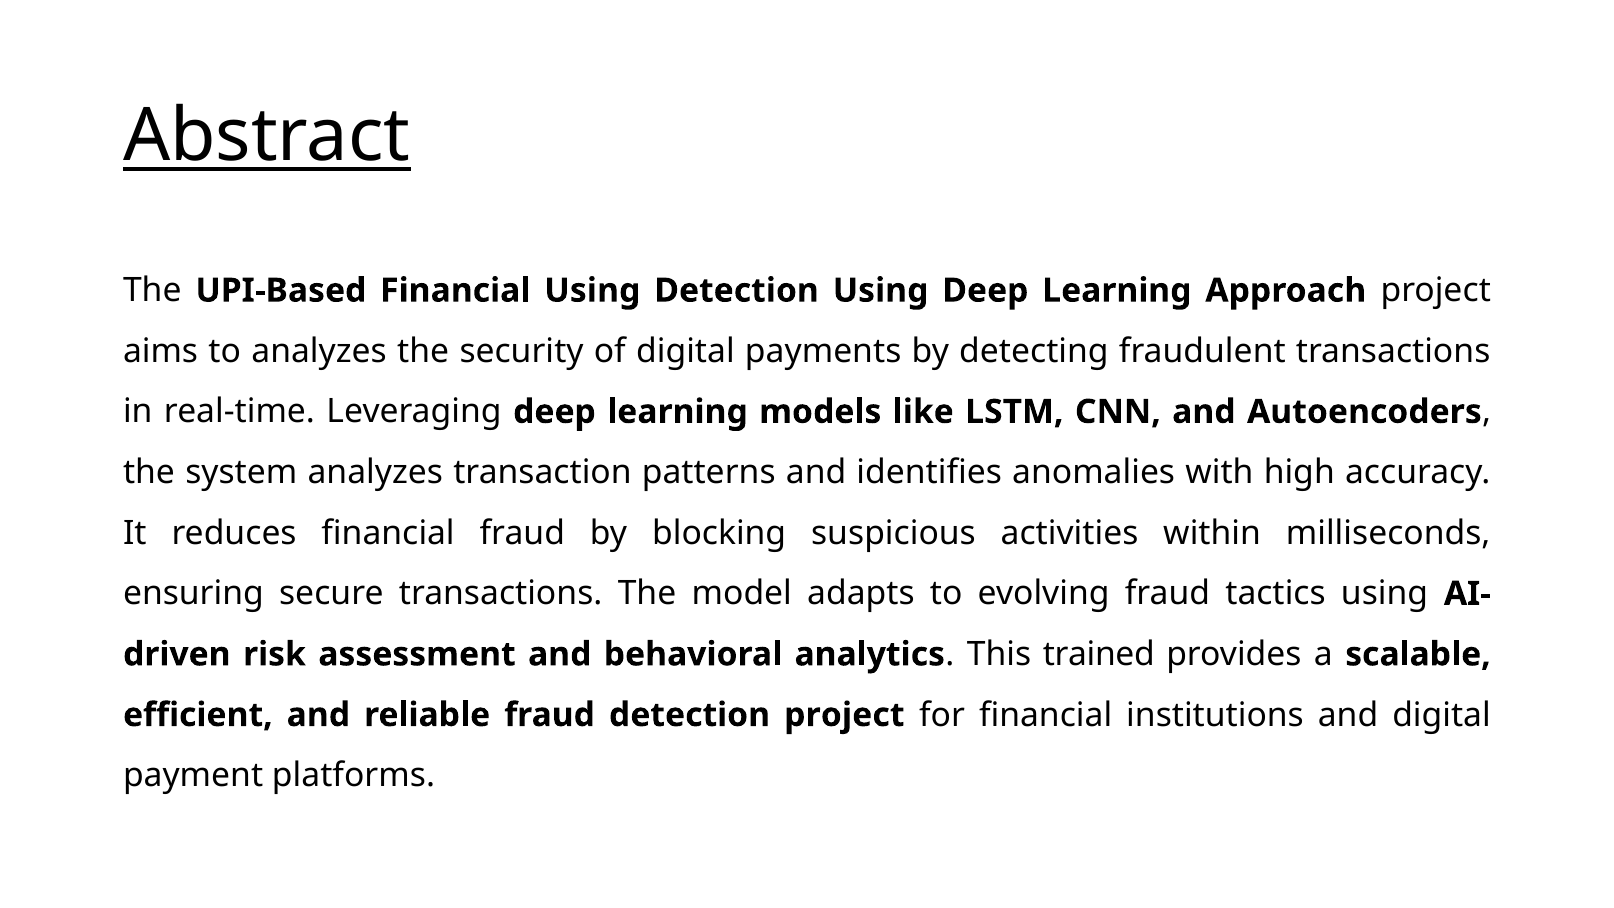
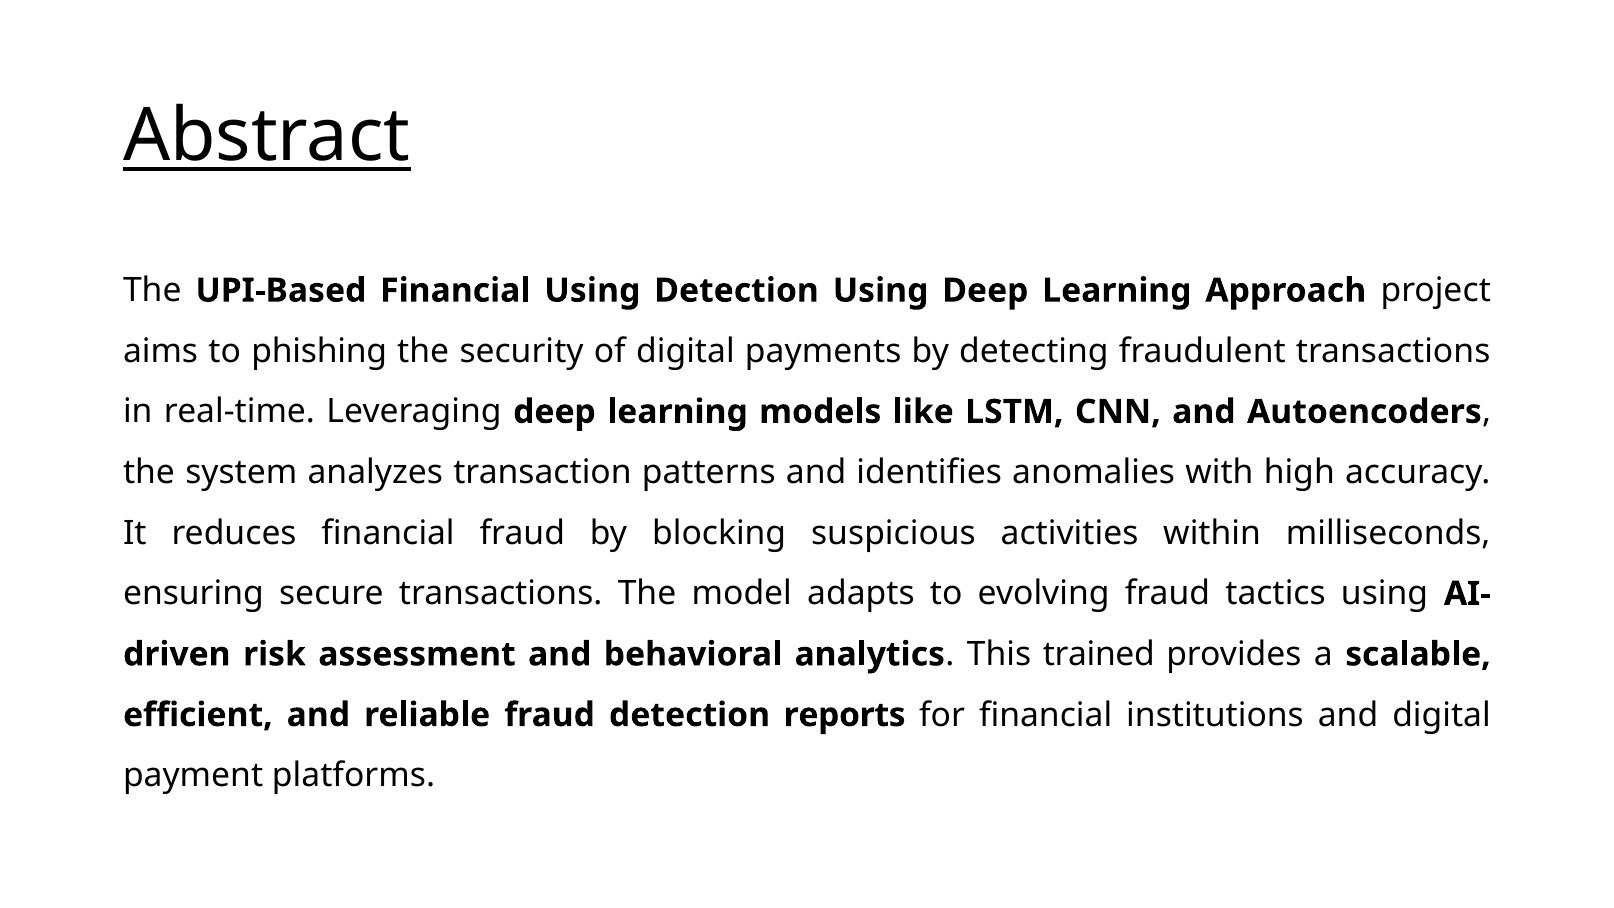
to analyzes: analyzes -> phishing (319, 351)
detection project: project -> reports (845, 715)
